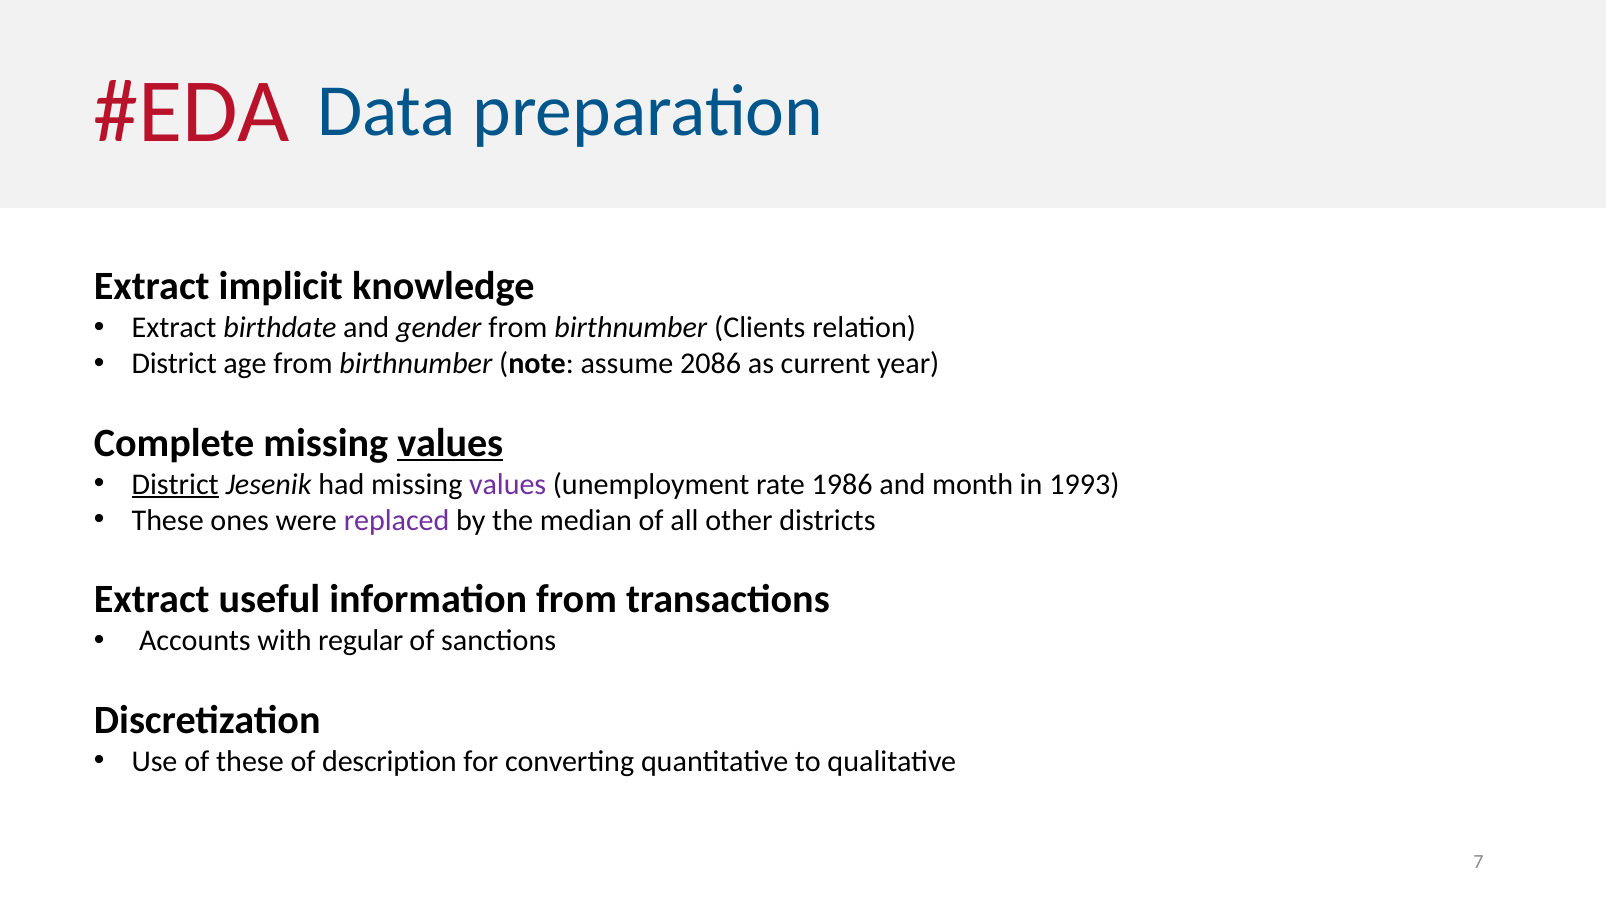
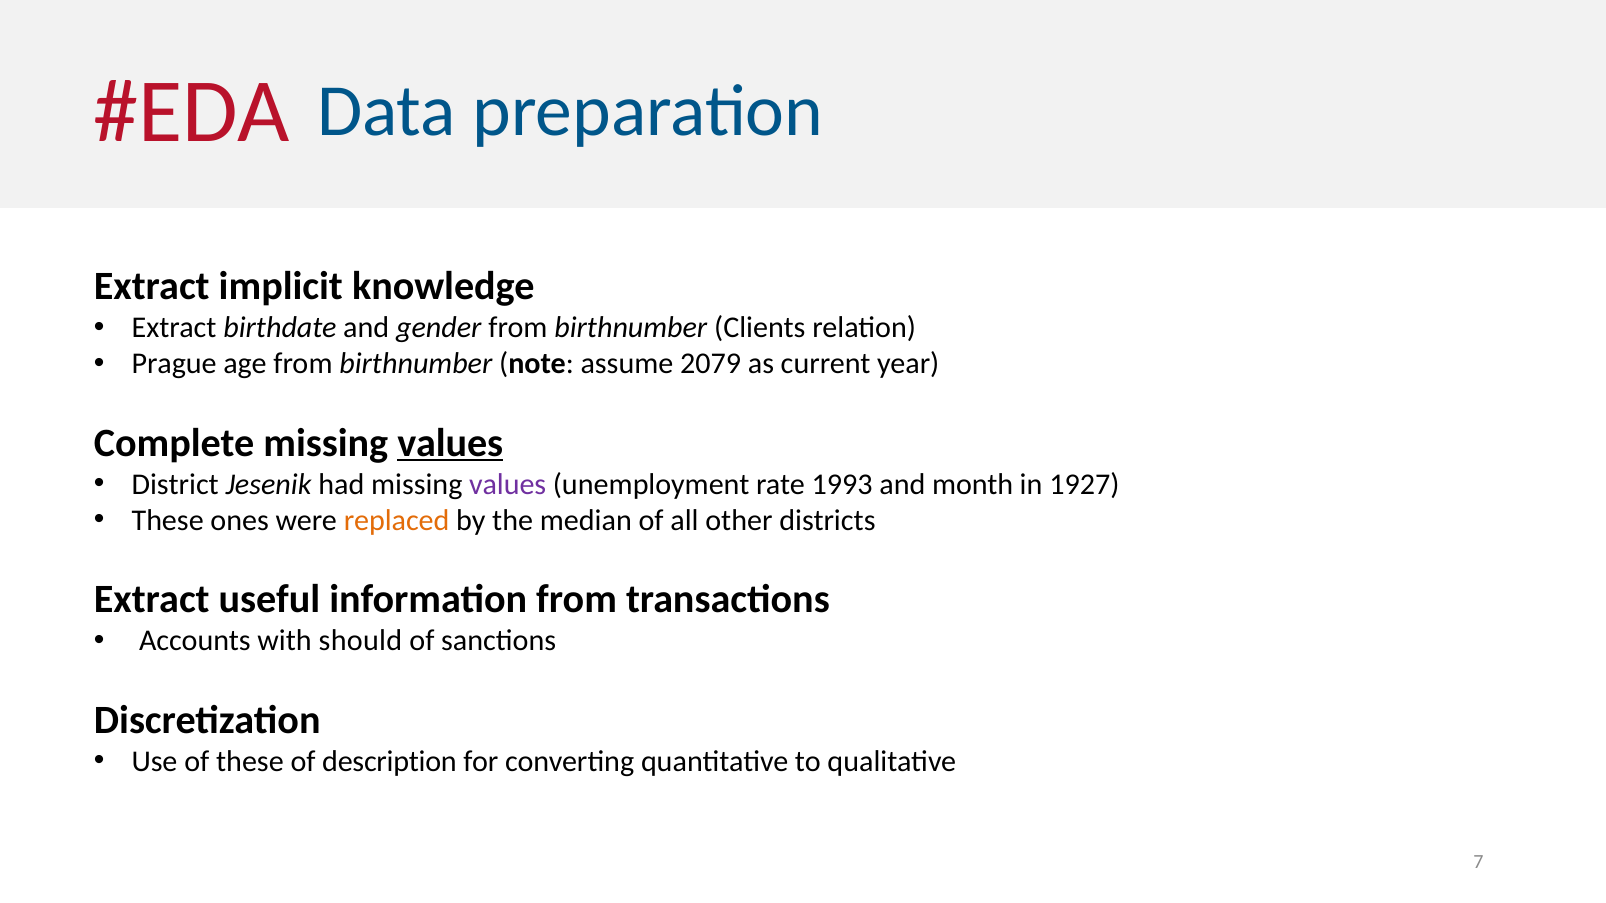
District: District -> Prague (174, 364)
2086: 2086 -> 2079 (711, 364)
District underline: present -> none (175, 484)
1986: 1986 -> 1993 (842, 484)
1993: 1993 -> 1927 (1084, 484)
replaced colour: purple -> orange (397, 521)
regular: regular -> should (360, 641)
